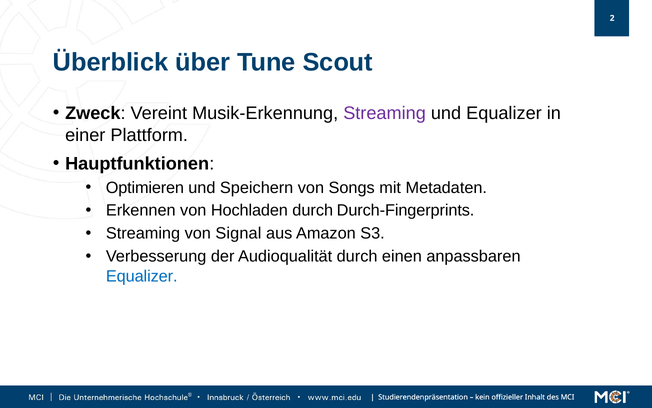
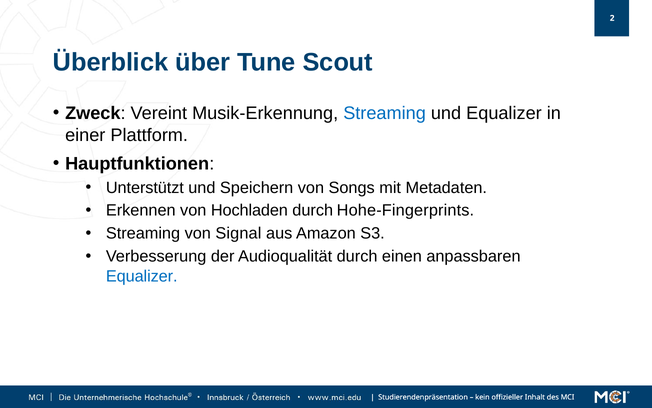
Streaming colour: purple -> blue (385, 113)
Optimieren: Optimieren -> Unterstützt (145, 187)
Durch-Fingerprints: Durch-Fingerprints -> Hohe-Fingerprints (405, 210)
